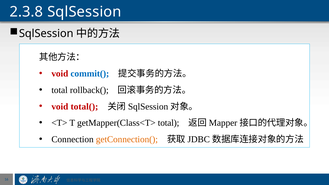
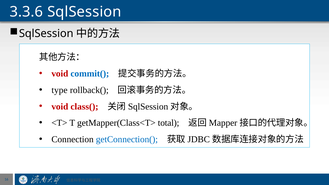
2.3.8: 2.3.8 -> 3.3.6 (26, 12)
total: total -> type (60, 90)
total(: total( -> class( (84, 107)
getConnection( colour: orange -> blue (127, 139)
